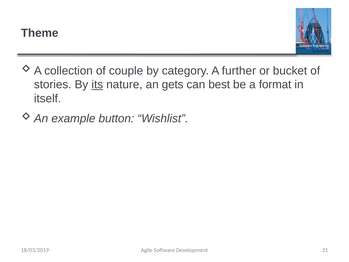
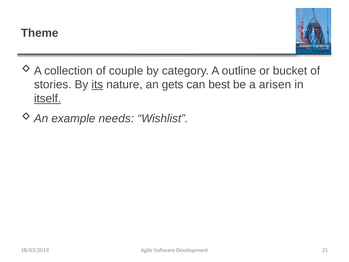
further: further -> outline (239, 71)
format: format -> arisen (275, 85)
itself underline: none -> present (48, 99)
button: button -> needs (116, 118)
